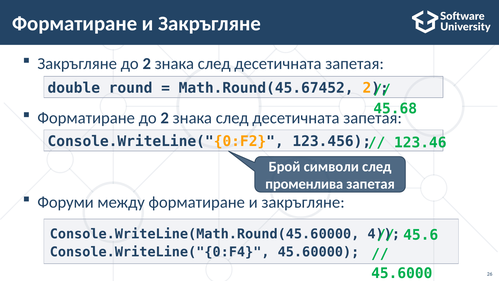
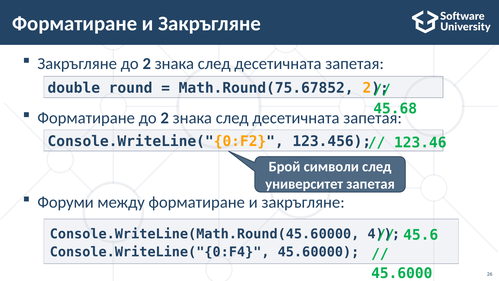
Math.Round(45.67452: Math.Round(45.67452 -> Math.Round(75.67852 (266, 88)
променлива: променлива -> университет (304, 184)
